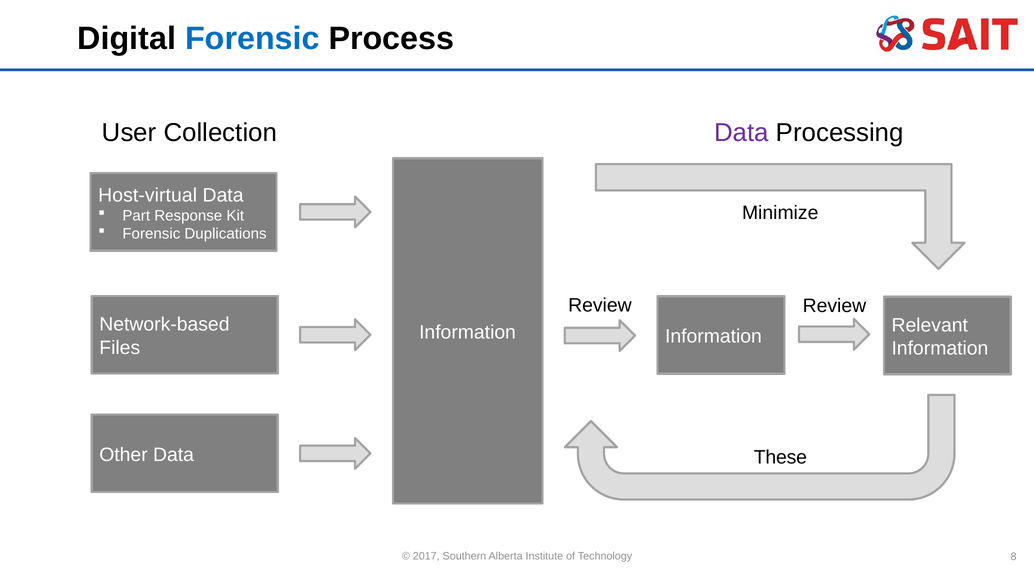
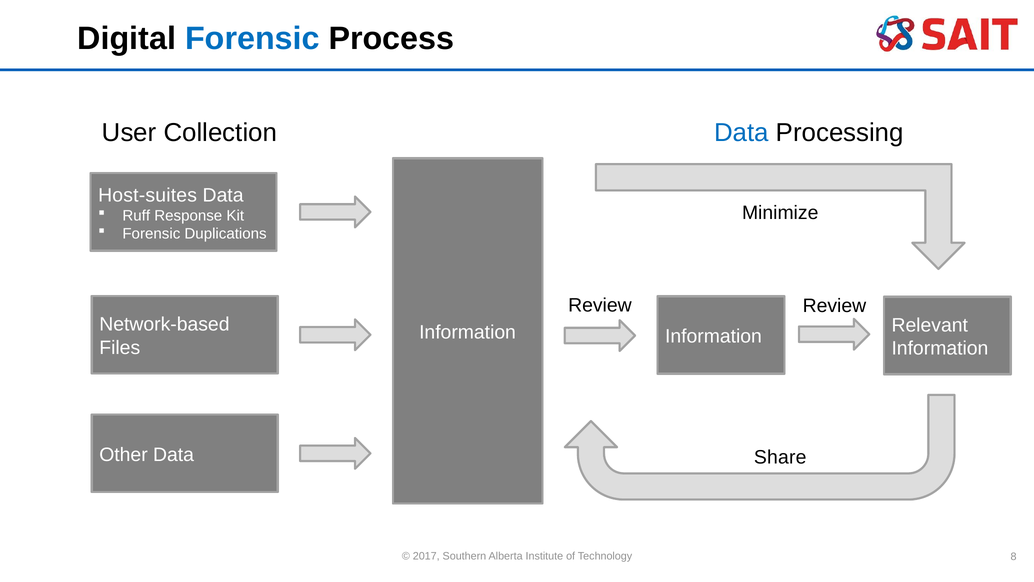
Data colour: purple -> blue (741, 132)
Host-virtual: Host-virtual -> Host-suites (148, 195)
Part: Part -> Ruff (136, 215)
These: These -> Share (780, 457)
